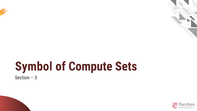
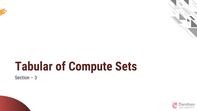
Symbol: Symbol -> Tabular (34, 66)
